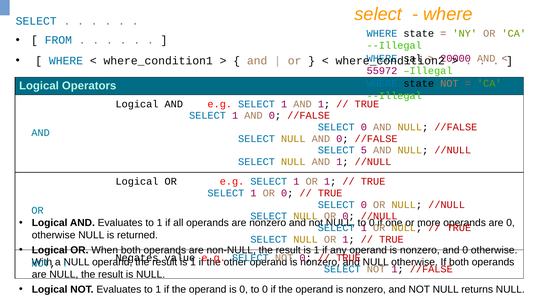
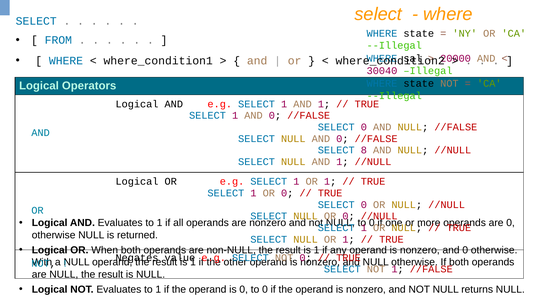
55972: 55972 -> 30040 (382, 71)
5: 5 -> 8 (364, 151)
